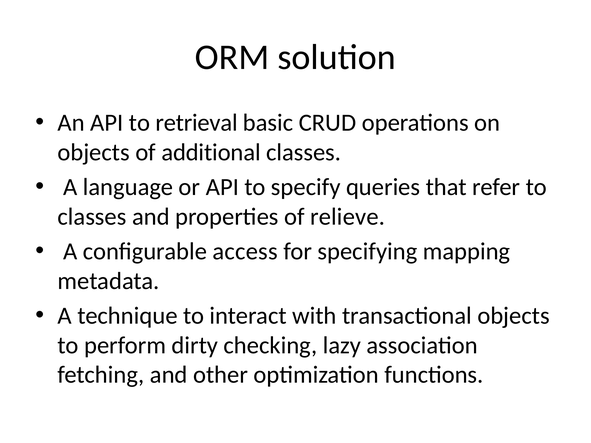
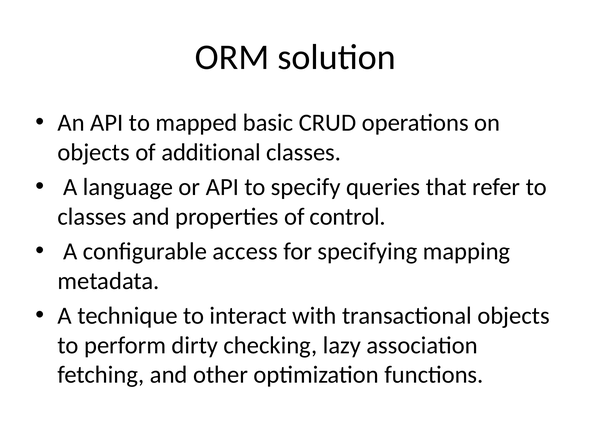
retrieval: retrieval -> mapped (196, 123)
relieve: relieve -> control (348, 217)
